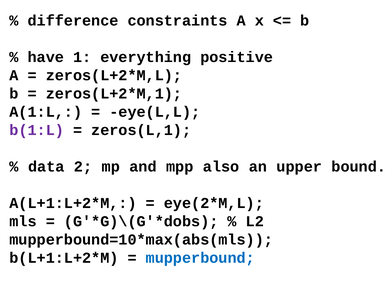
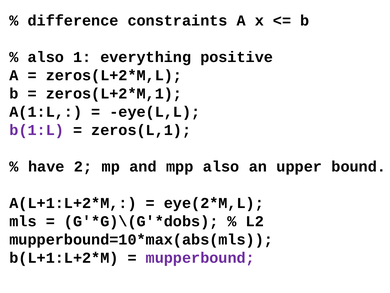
have: have -> also (46, 57)
data: data -> have (46, 166)
mupperbound colour: blue -> purple (200, 257)
